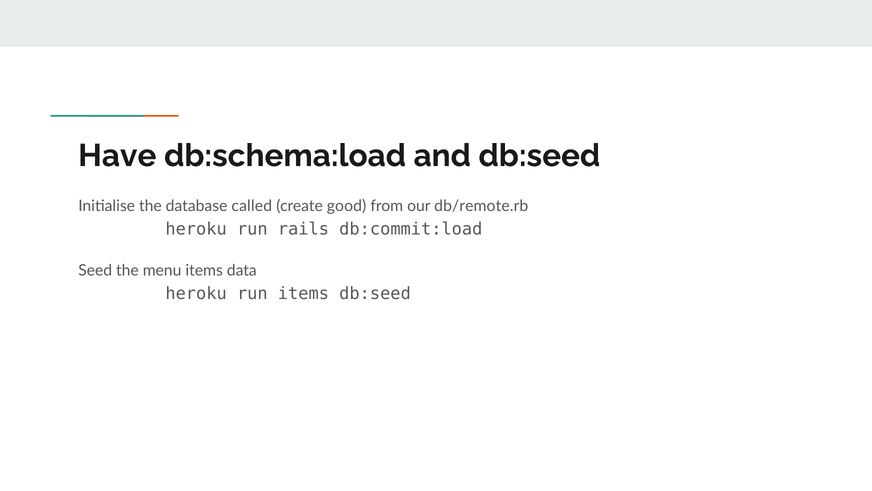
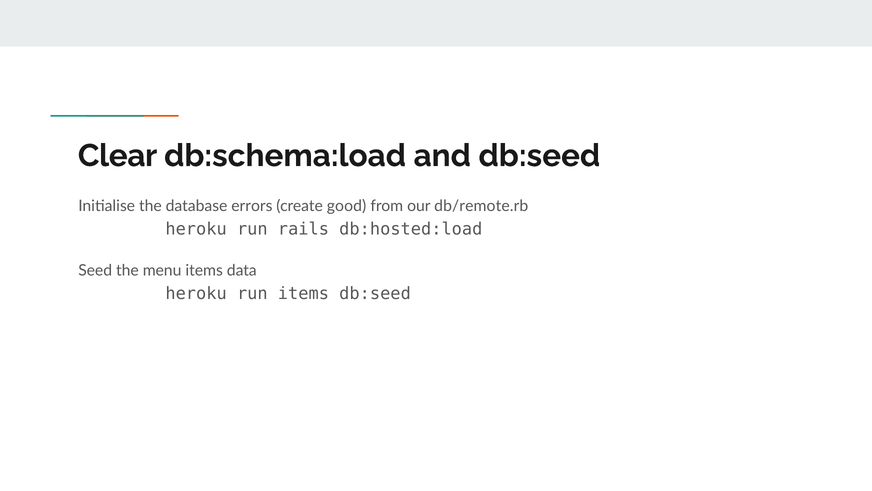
Have: Have -> Clear (118, 156)
called: called -> errors (252, 206)
db:commit:load: db:commit:load -> db:hosted:load (411, 229)
